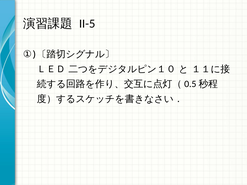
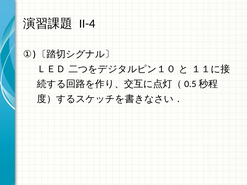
II-5: II-5 -> II-4 (87, 24)
